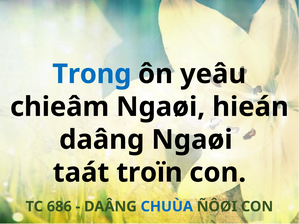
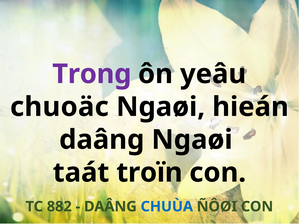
Trong colour: blue -> purple (92, 74)
chieâm: chieâm -> chuoäc (59, 107)
686: 686 -> 882 (59, 207)
